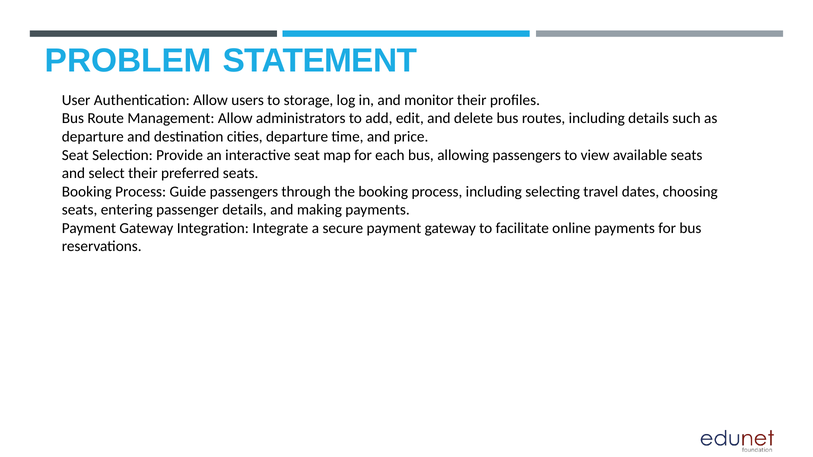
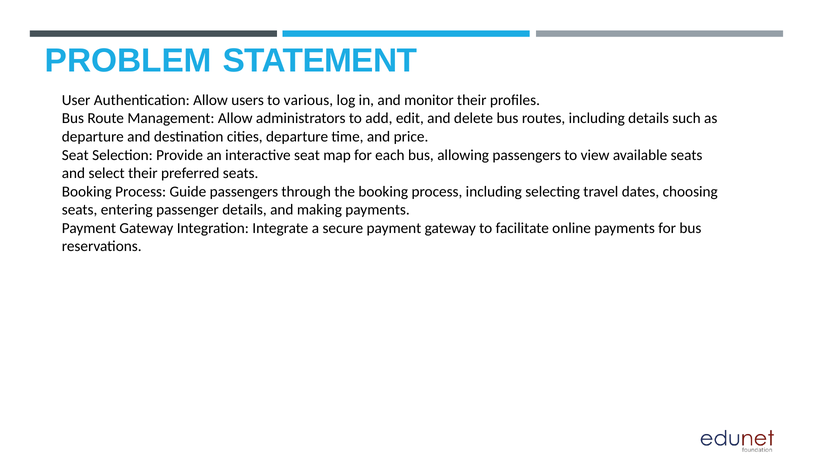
storage: storage -> various (308, 100)
